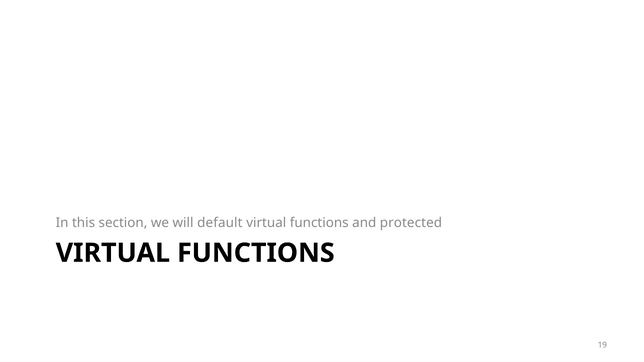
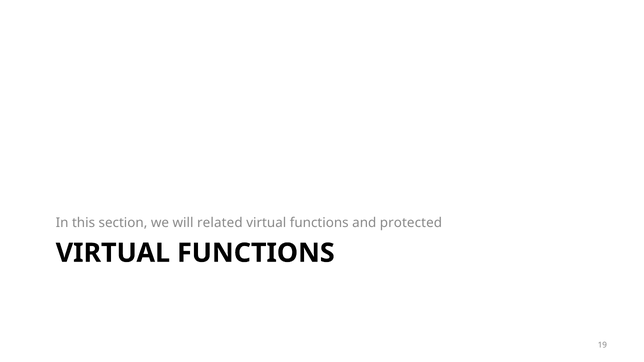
default: default -> related (220, 223)
